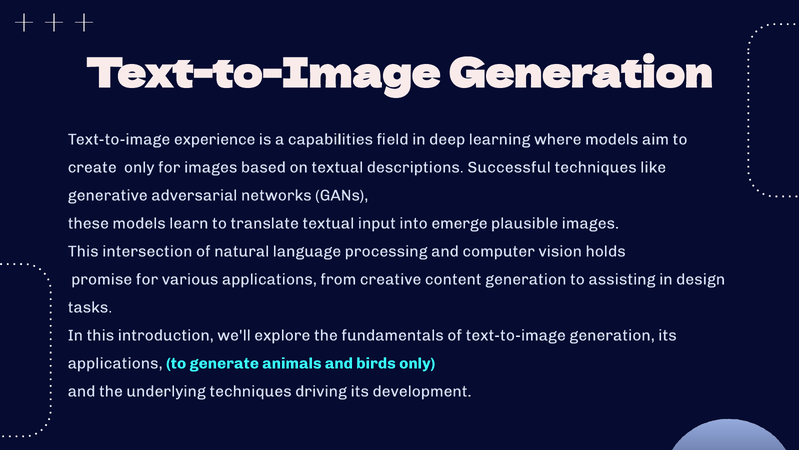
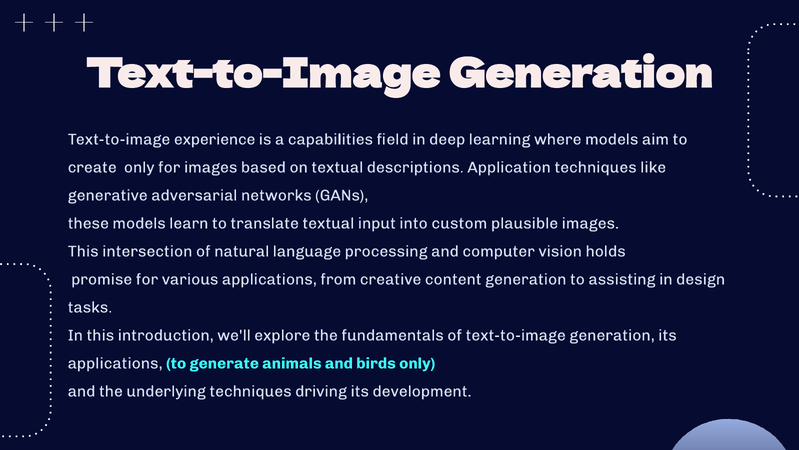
Successful: Successful -> Application (509, 167)
emerge: emerge -> custom (459, 223)
